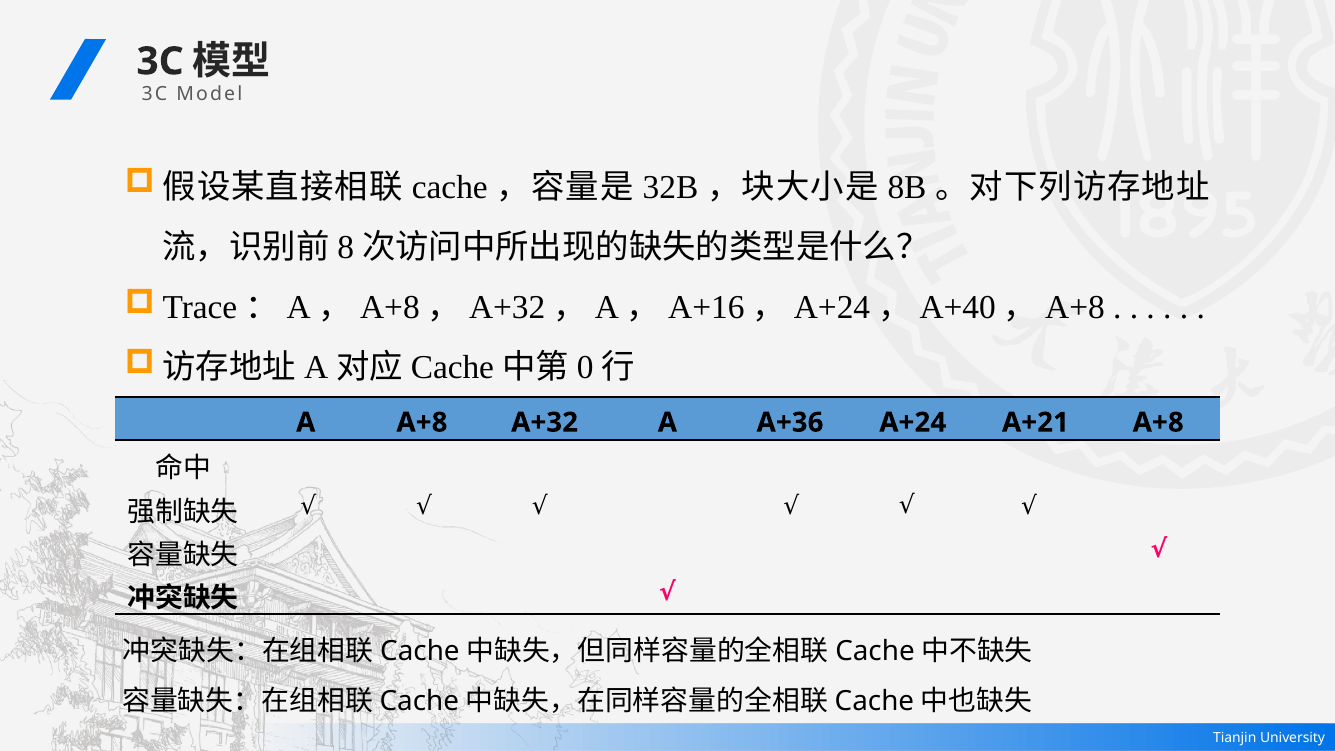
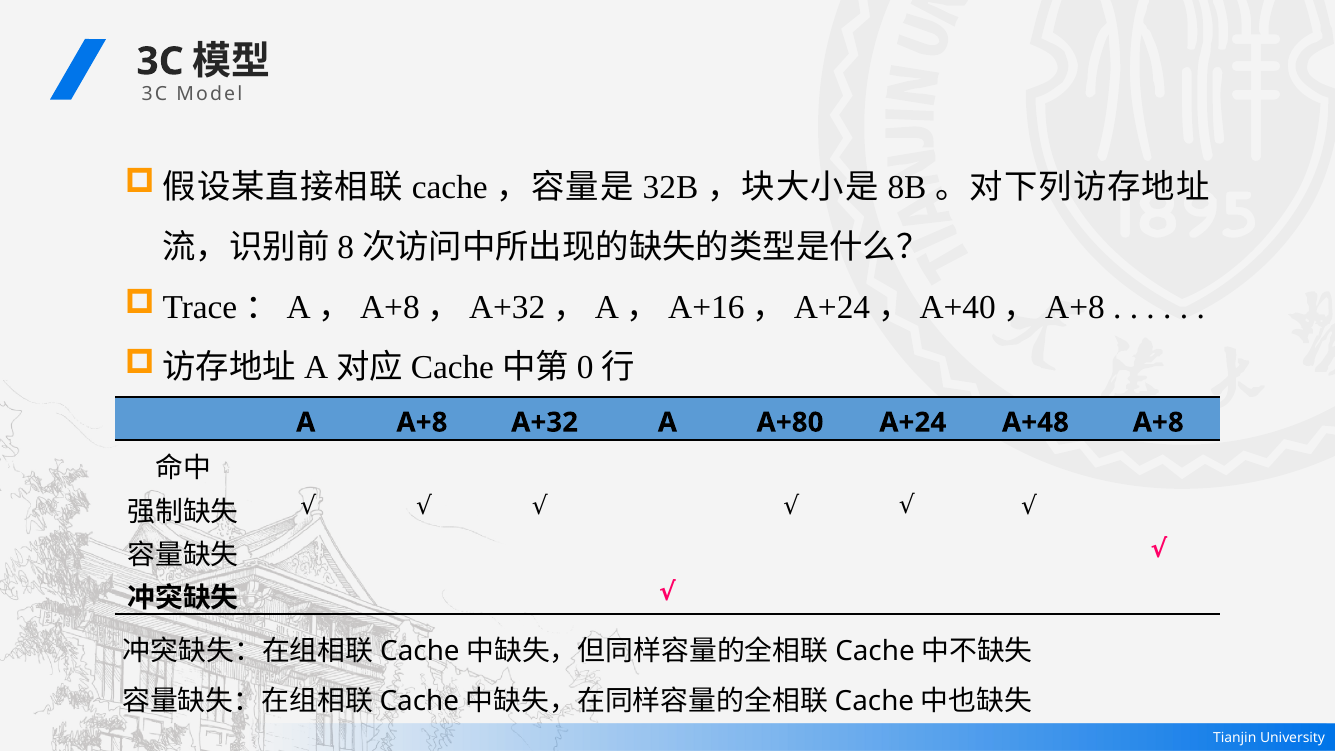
A+36: A+36 -> A+80 (790, 422)
A+21: A+21 -> A+48 (1035, 422)
